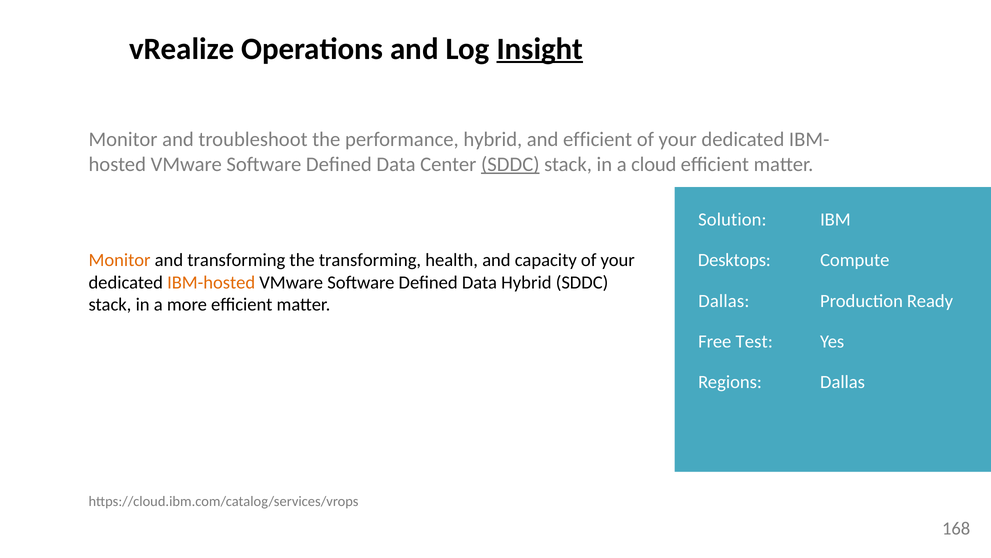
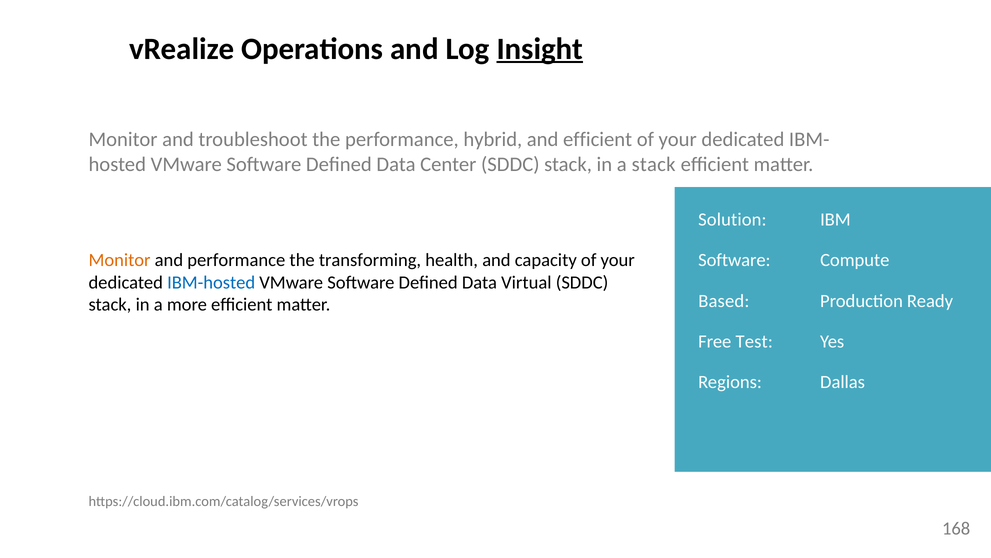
SDDC underline: present -> none (510, 164)
a cloud: cloud -> stack (654, 164)
and transforming: transforming -> performance (236, 260)
Desktops: Desktops -> Software (734, 260)
IBM-hosted colour: orange -> blue (211, 282)
Data Hybrid: Hybrid -> Virtual (526, 282)
Dallas: Dallas -> Based (724, 301)
